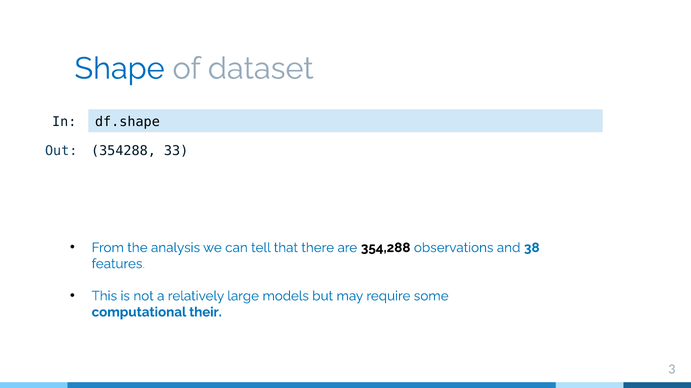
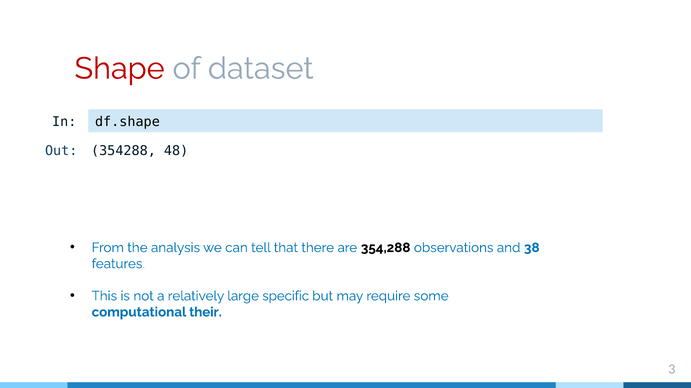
Shape colour: blue -> red (120, 69)
33: 33 -> 48 (176, 151)
models: models -> specific (286, 296)
